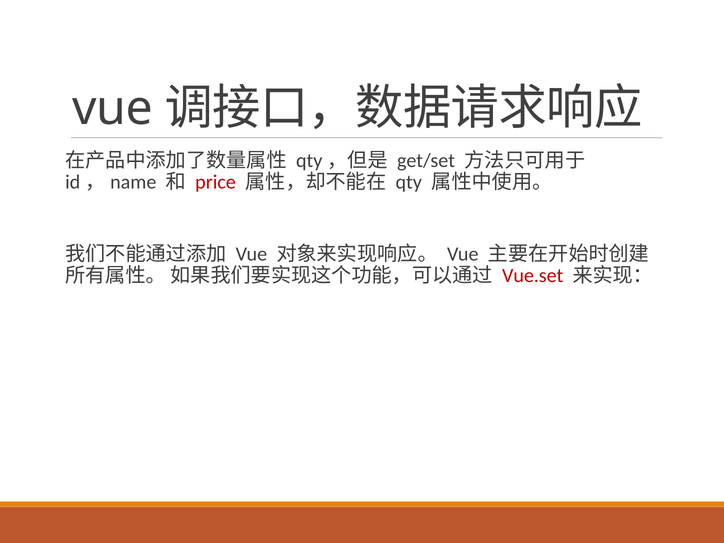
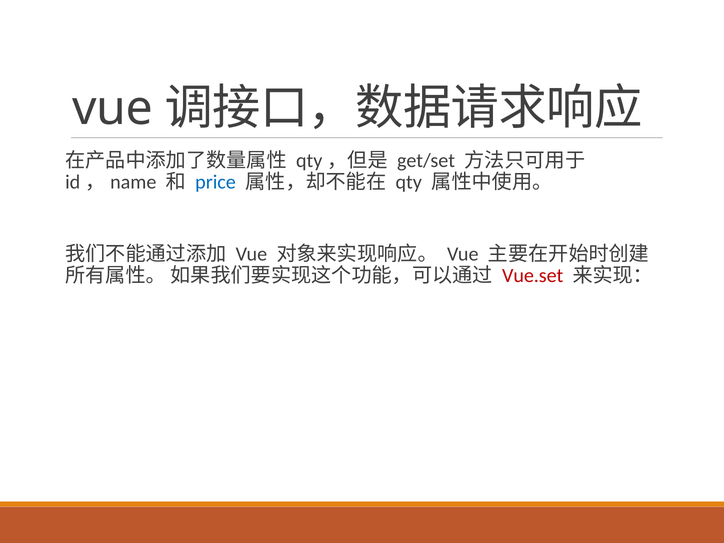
price colour: red -> blue (216, 182)
